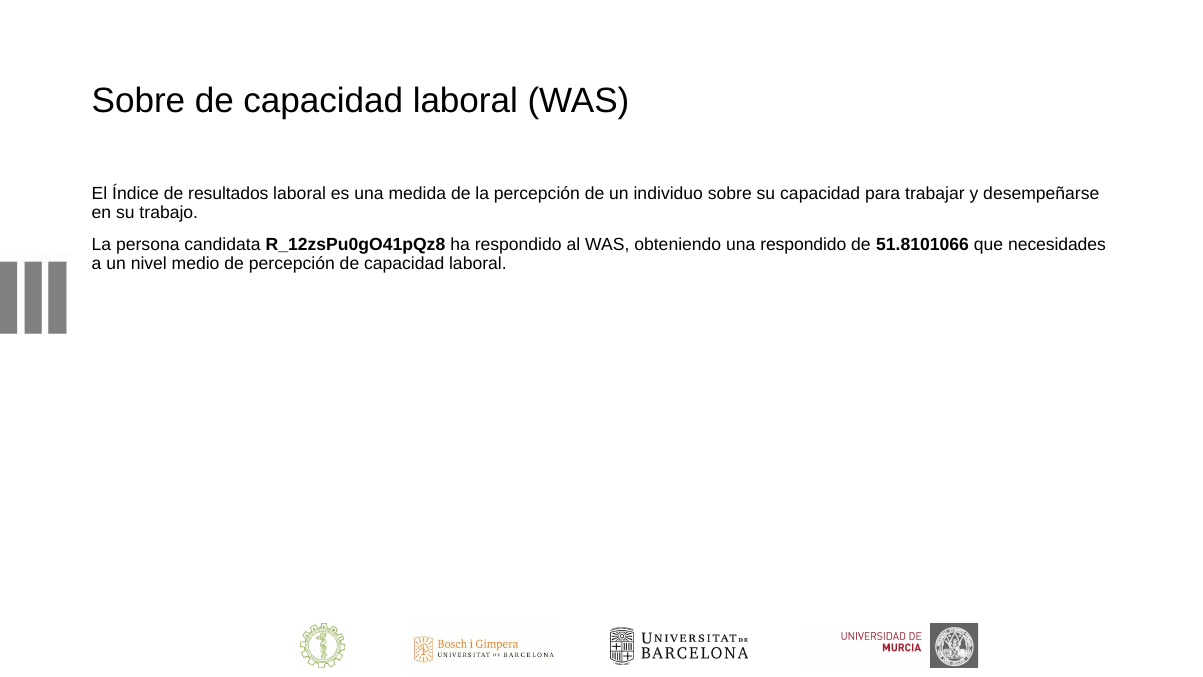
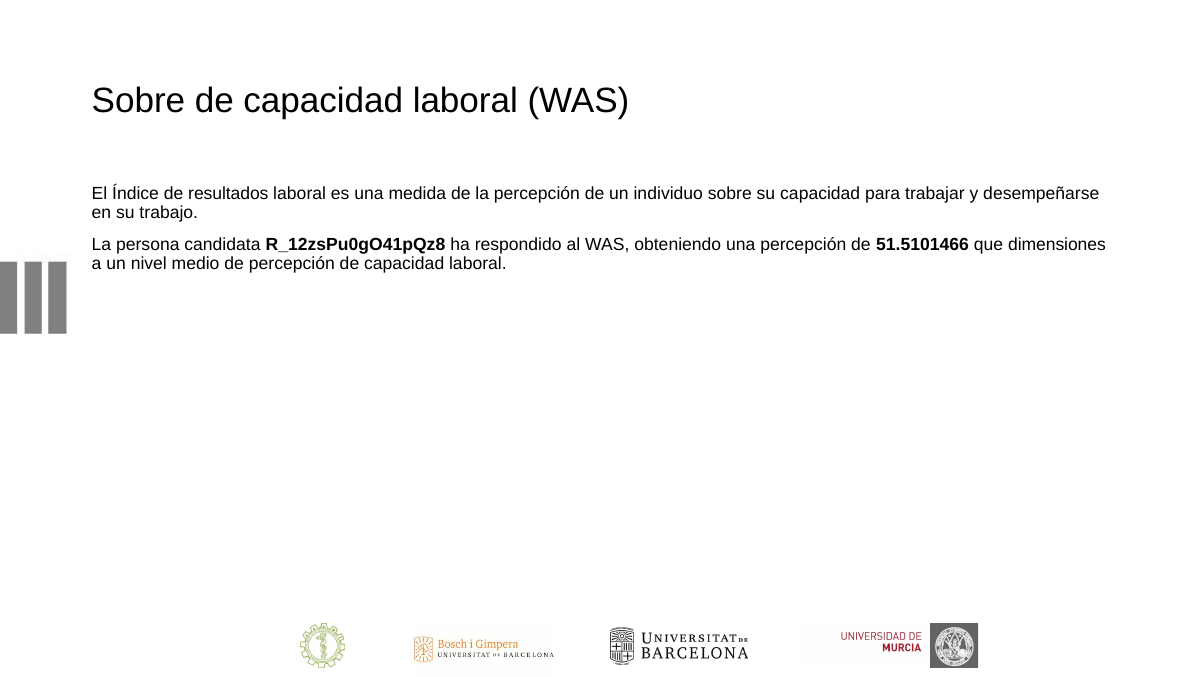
una respondido: respondido -> percepción (803, 244)
51.8101066: 51.8101066 -> 51.5101466 (923, 244)
necesidades: necesidades -> dimensiones (1057, 244)
